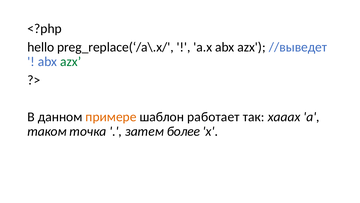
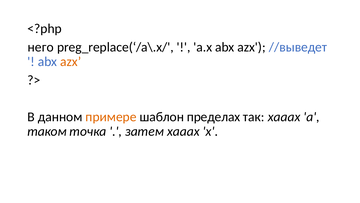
hello: hello -> него (41, 47)
azx colour: green -> orange (71, 62)
работает: работает -> пределах (214, 117)
затем более: более -> xaaax (183, 131)
